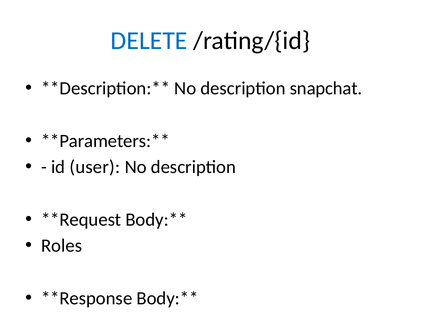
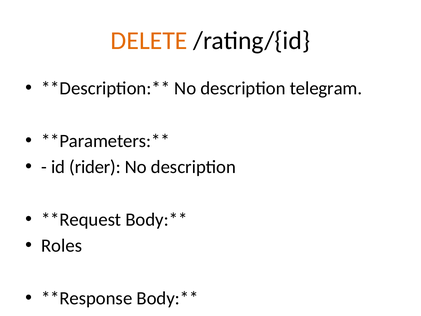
DELETE colour: blue -> orange (149, 41)
snapchat: snapchat -> telegram (326, 88)
user: user -> rider (95, 167)
